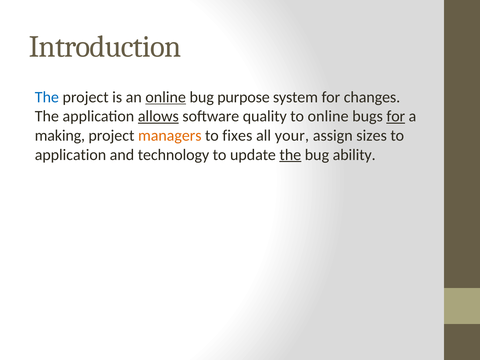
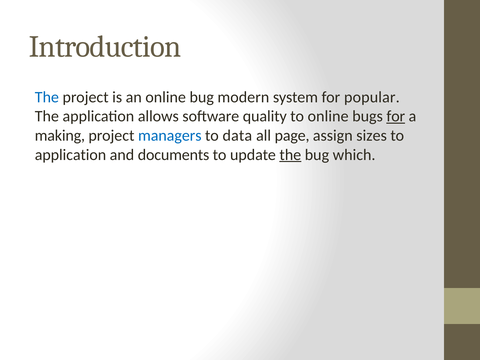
online underline: present -> none (166, 97)
purpose: purpose -> modern (243, 97)
changes: changes -> popular (372, 97)
allows underline: present -> none (158, 116)
managers colour: orange -> blue (170, 136)
fixes: fixes -> data (237, 136)
your: your -> page (292, 136)
technology: technology -> documents (174, 155)
ability: ability -> which (354, 155)
